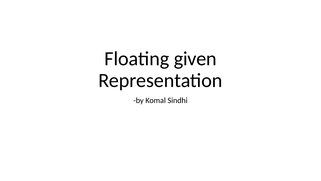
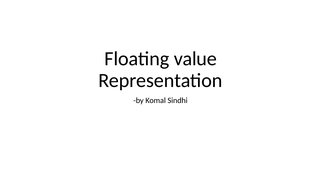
given: given -> value (195, 59)
